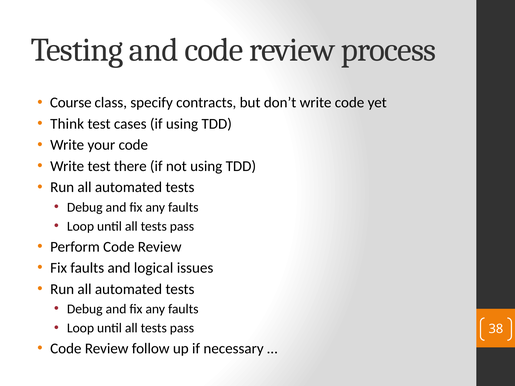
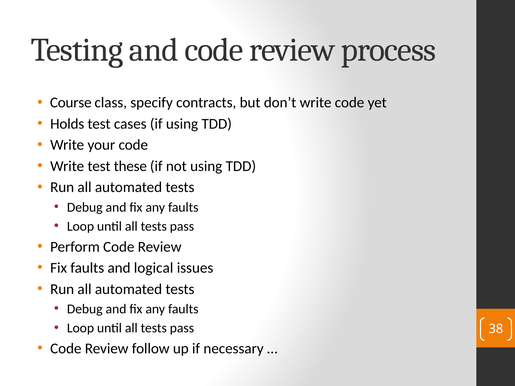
Think: Think -> Holds (67, 124)
there: there -> these (130, 166)
